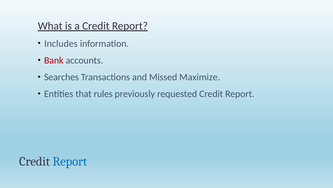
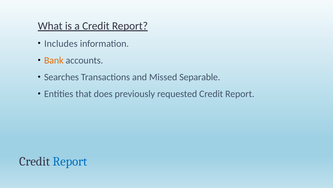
Bank colour: red -> orange (54, 60)
Maximize: Maximize -> Separable (200, 77)
rules: rules -> does (103, 94)
